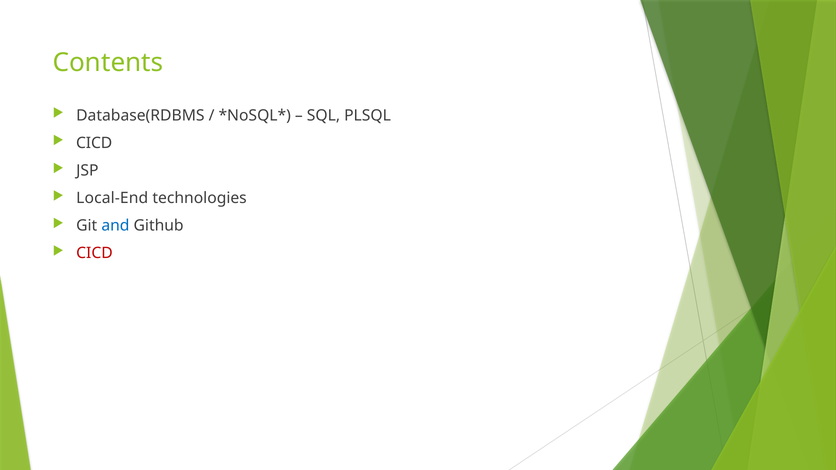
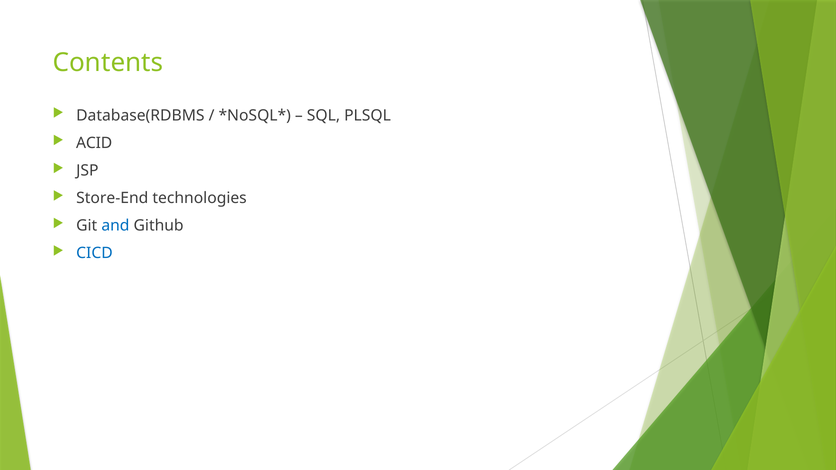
CICD: CICD -> ACID (94, 143)
Local-End: Local-End -> Store-End (112, 198)
CICD colour: red -> blue (94, 253)
